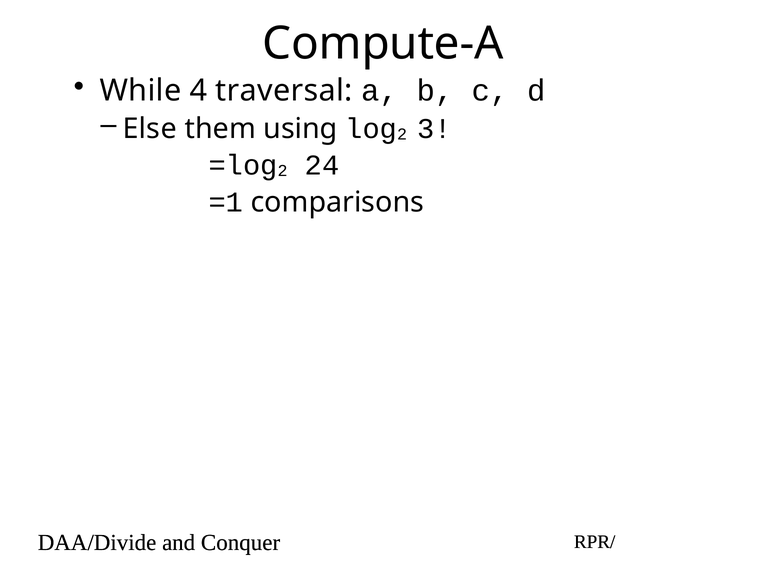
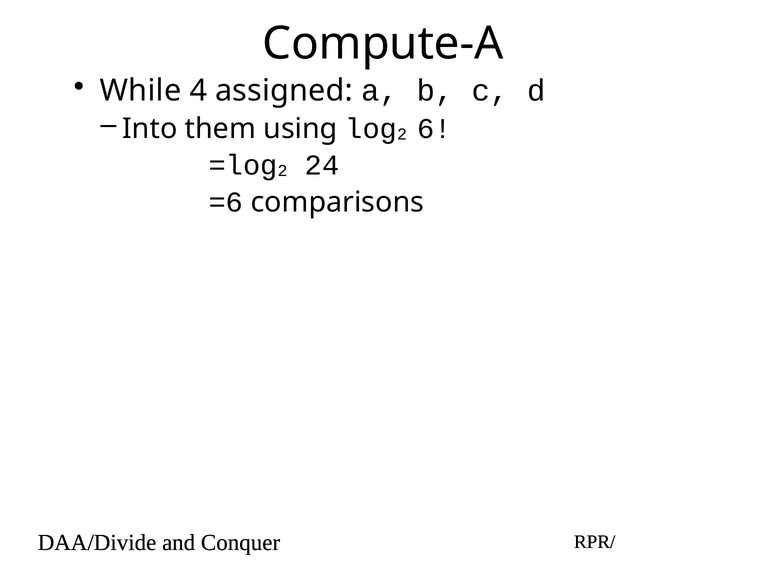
traversal: traversal -> assigned (284, 91)
Else: Else -> Into (150, 129)
3: 3 -> 6 (434, 129)
=1: =1 -> =6 (226, 202)
